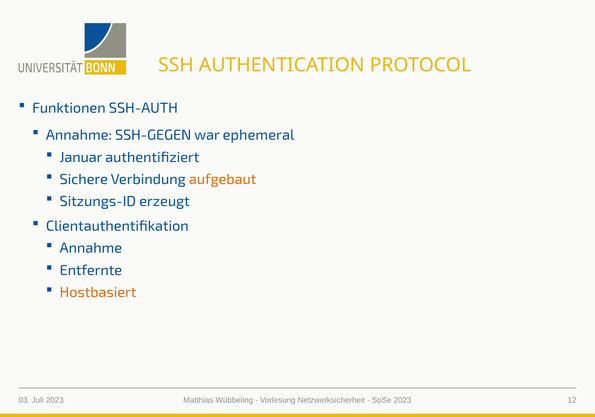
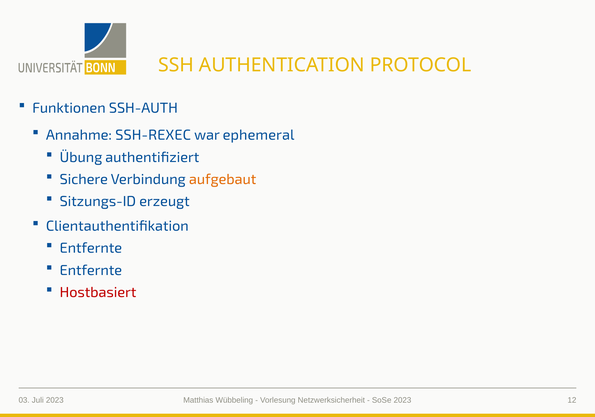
SSH-GEGEN: SSH-GEGEN -> SSH-REXEC (153, 135)
Januar: Januar -> Übung (81, 157)
Annahme: Annahme -> Entfernte (91, 248)
Hostbasiert colour: orange -> red (98, 293)
